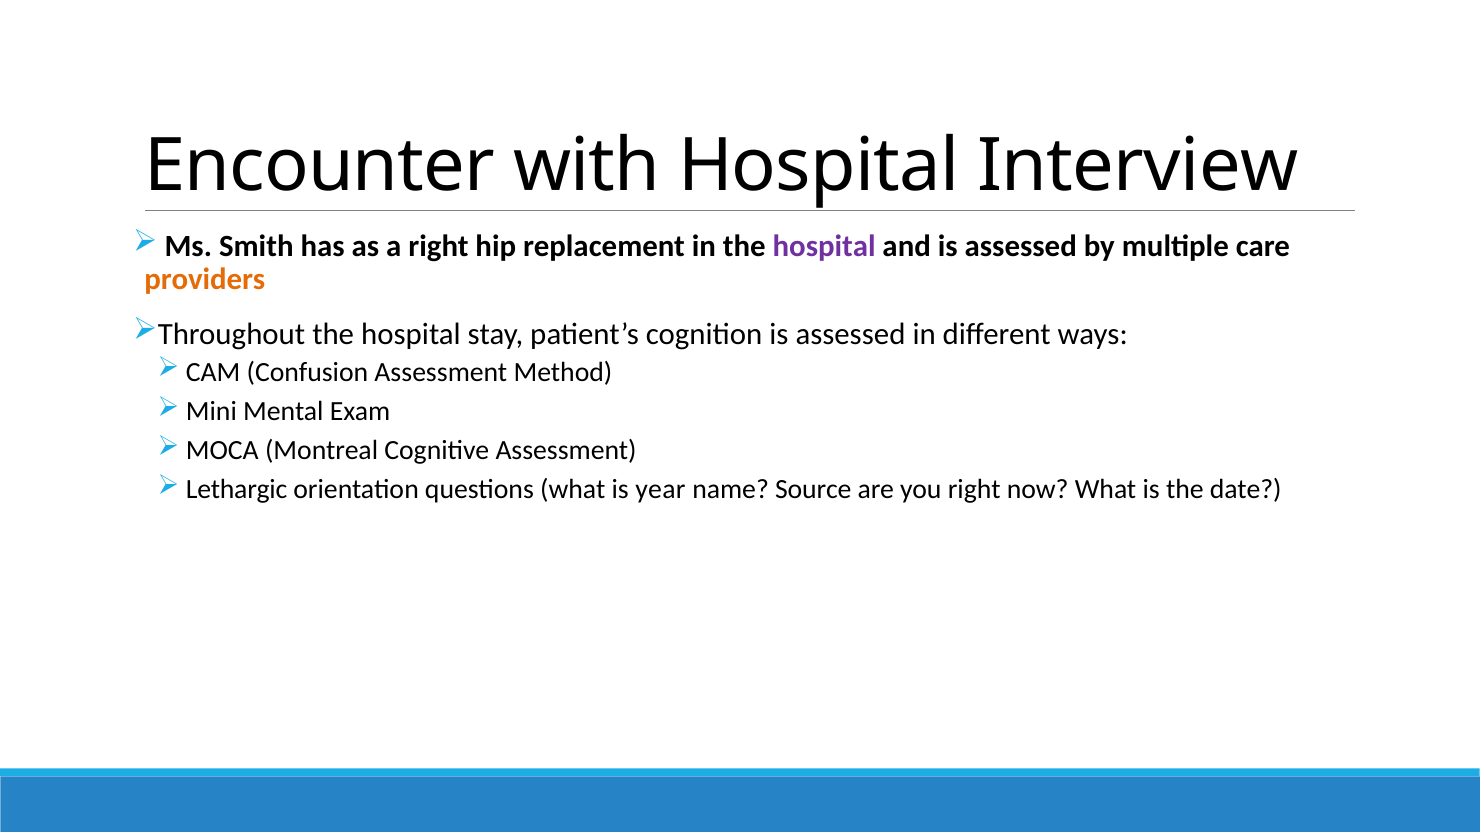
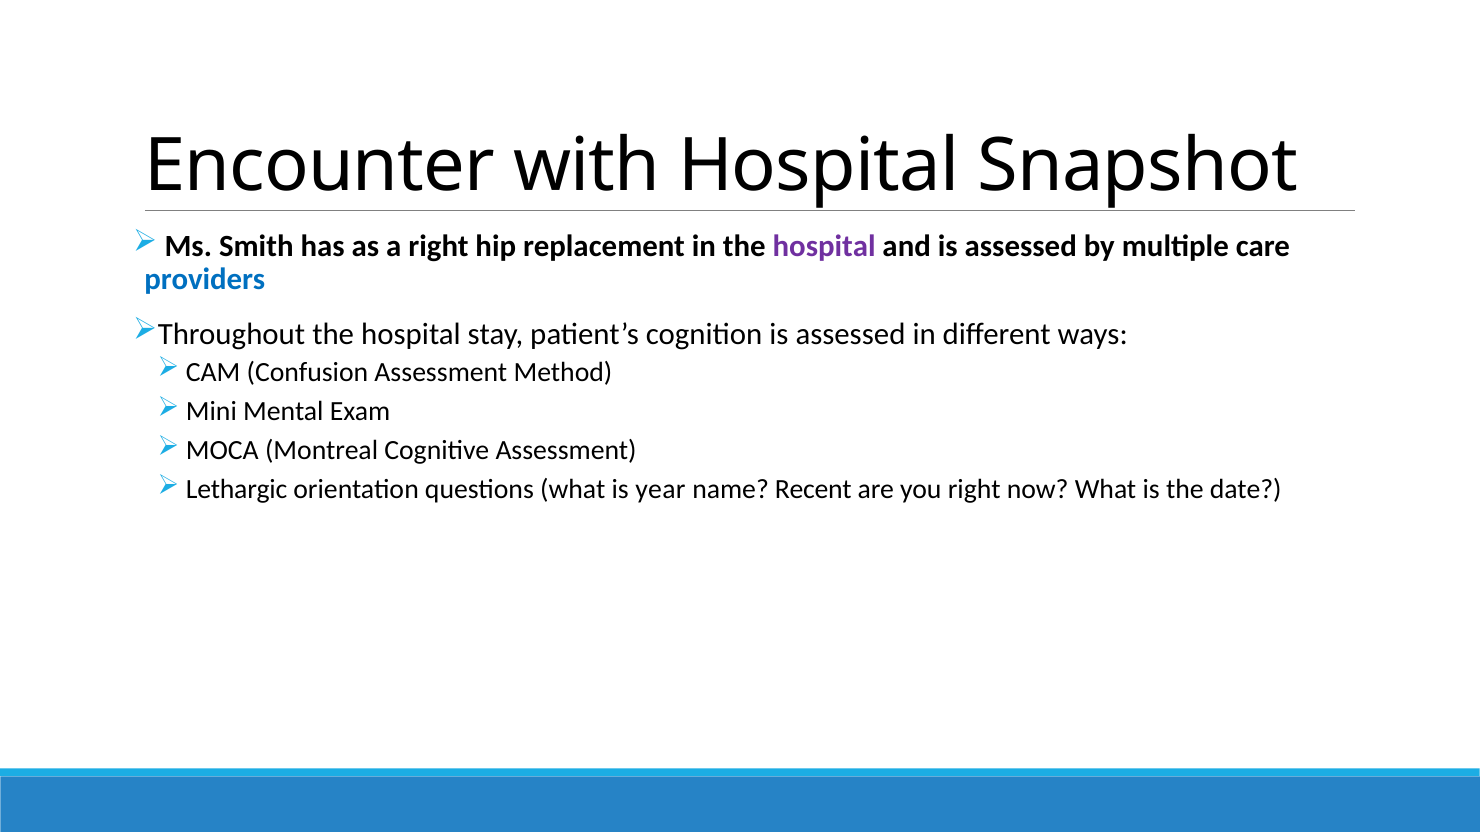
Interview: Interview -> Snapshot (1138, 166)
providers colour: orange -> blue (205, 279)
Source: Source -> Recent (813, 490)
